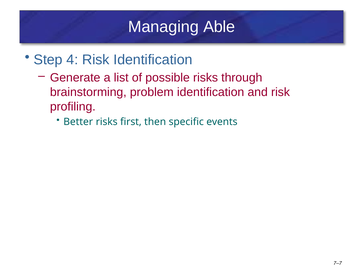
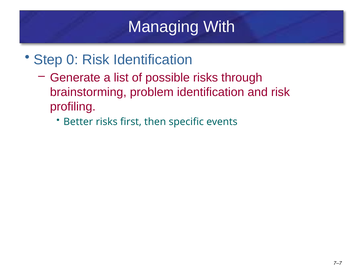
Able: Able -> With (219, 27)
4: 4 -> 0 (72, 60)
